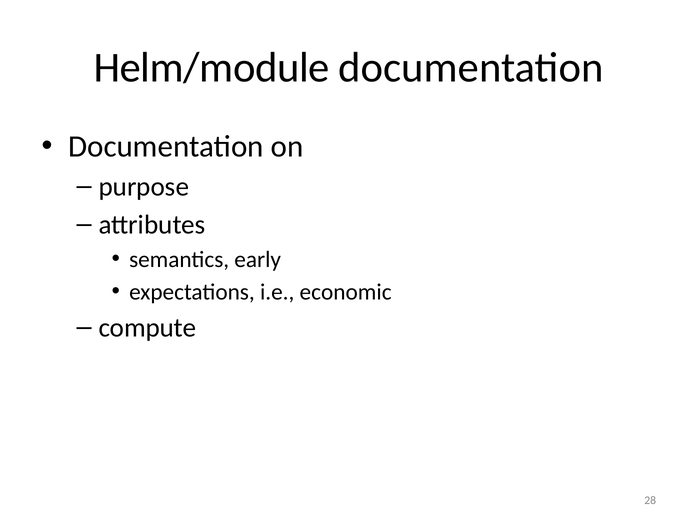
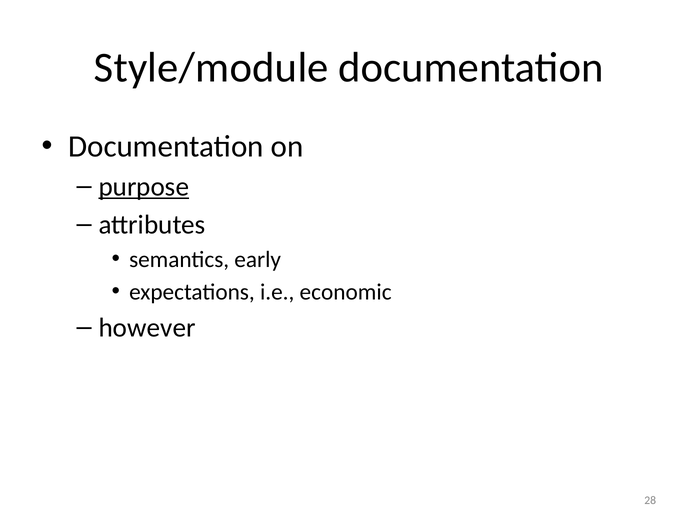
Helm/module: Helm/module -> Style/module (211, 68)
purpose underline: none -> present (144, 187)
compute: compute -> however (147, 328)
